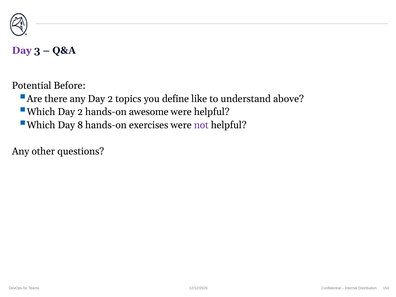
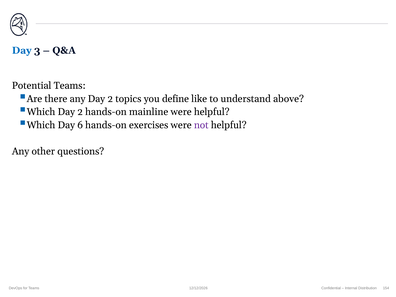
Day colour: purple -> blue (22, 50)
Potential Before: Before -> Teams (70, 86)
awesome: awesome -> mainline (149, 112)
8: 8 -> 6 (80, 125)
